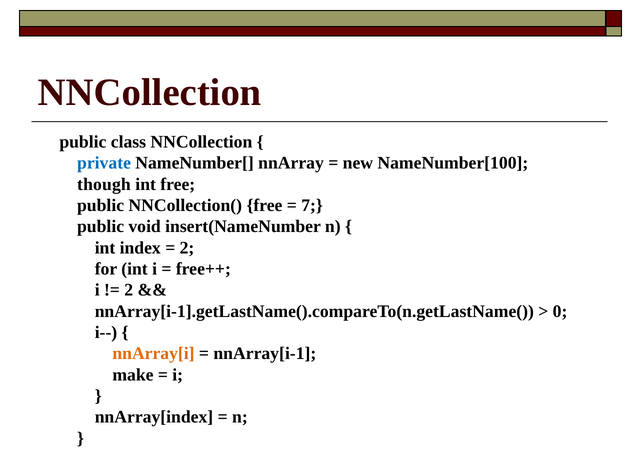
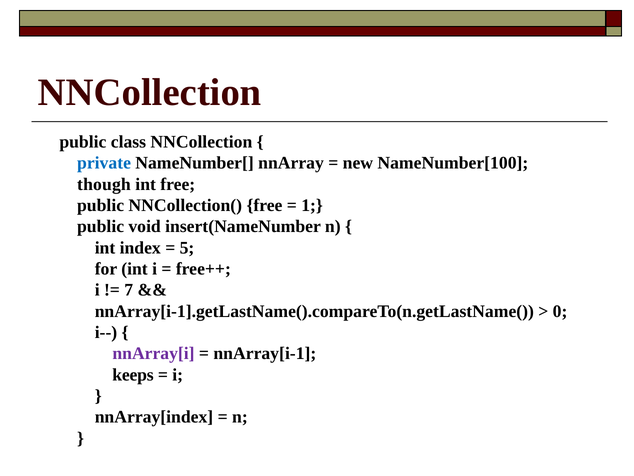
7: 7 -> 1 (312, 205)
2: 2 -> 5 (187, 248)
2: 2 -> 7 (129, 290)
nnArray[i colour: orange -> purple (154, 353)
make: make -> keeps (133, 374)
